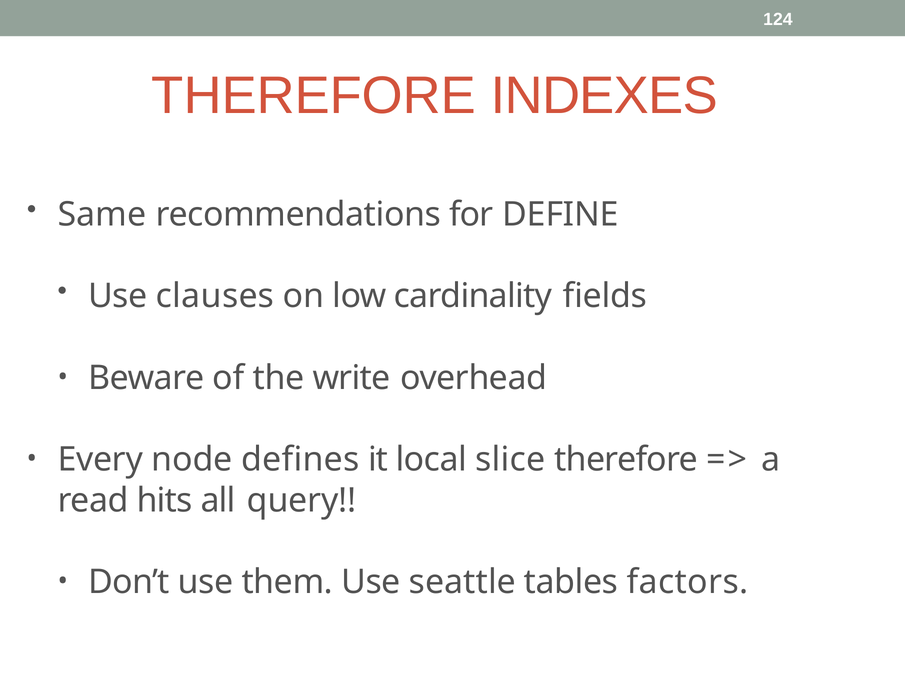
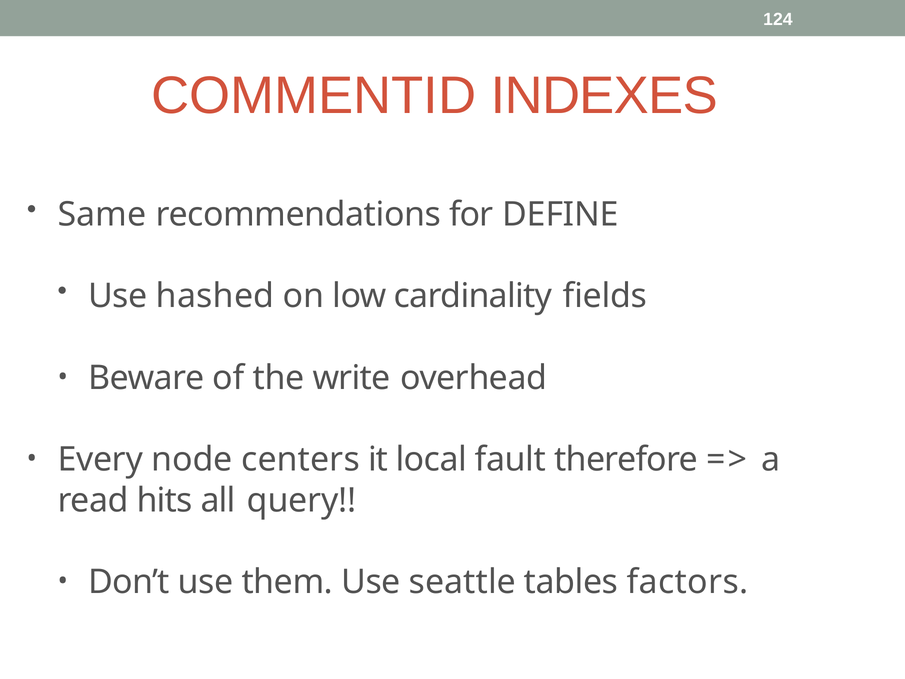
THEREFORE: THEREFORE -> COMMENTID (314, 96)
clauses: clauses -> hashed (215, 296)
defines: defines -> centers (301, 459)
slice: slice -> fault (510, 459)
